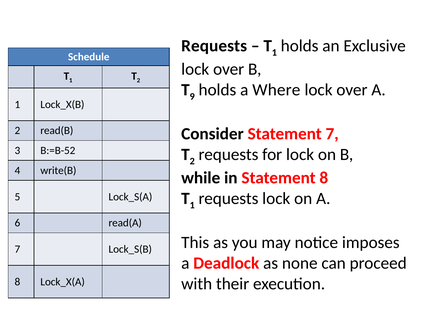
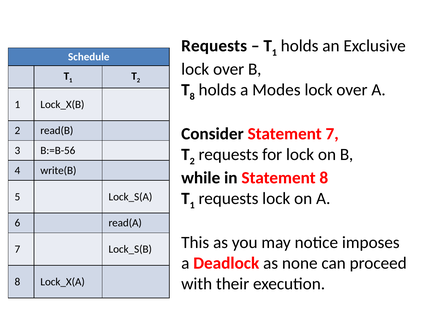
9: 9 -> 8 (192, 97)
Where: Where -> Modes (276, 90)
B:=B-52: B:=B-52 -> B:=B-56 (58, 151)
